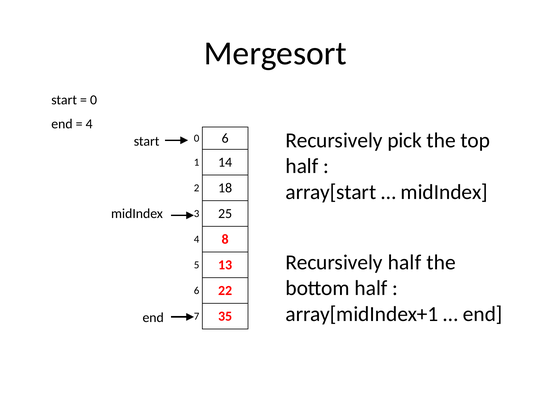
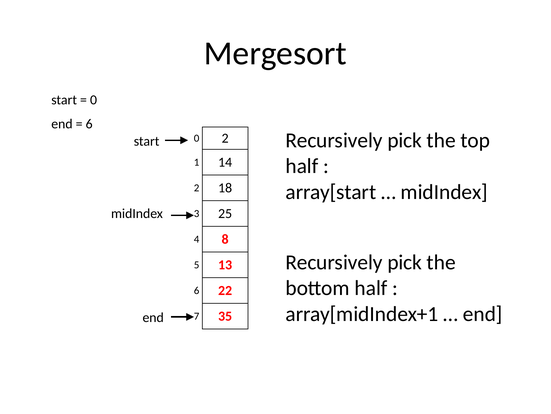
4: 4 -> 6 (89, 124)
0 6: 6 -> 2 (225, 138)
half: half -> pick (405, 262)
